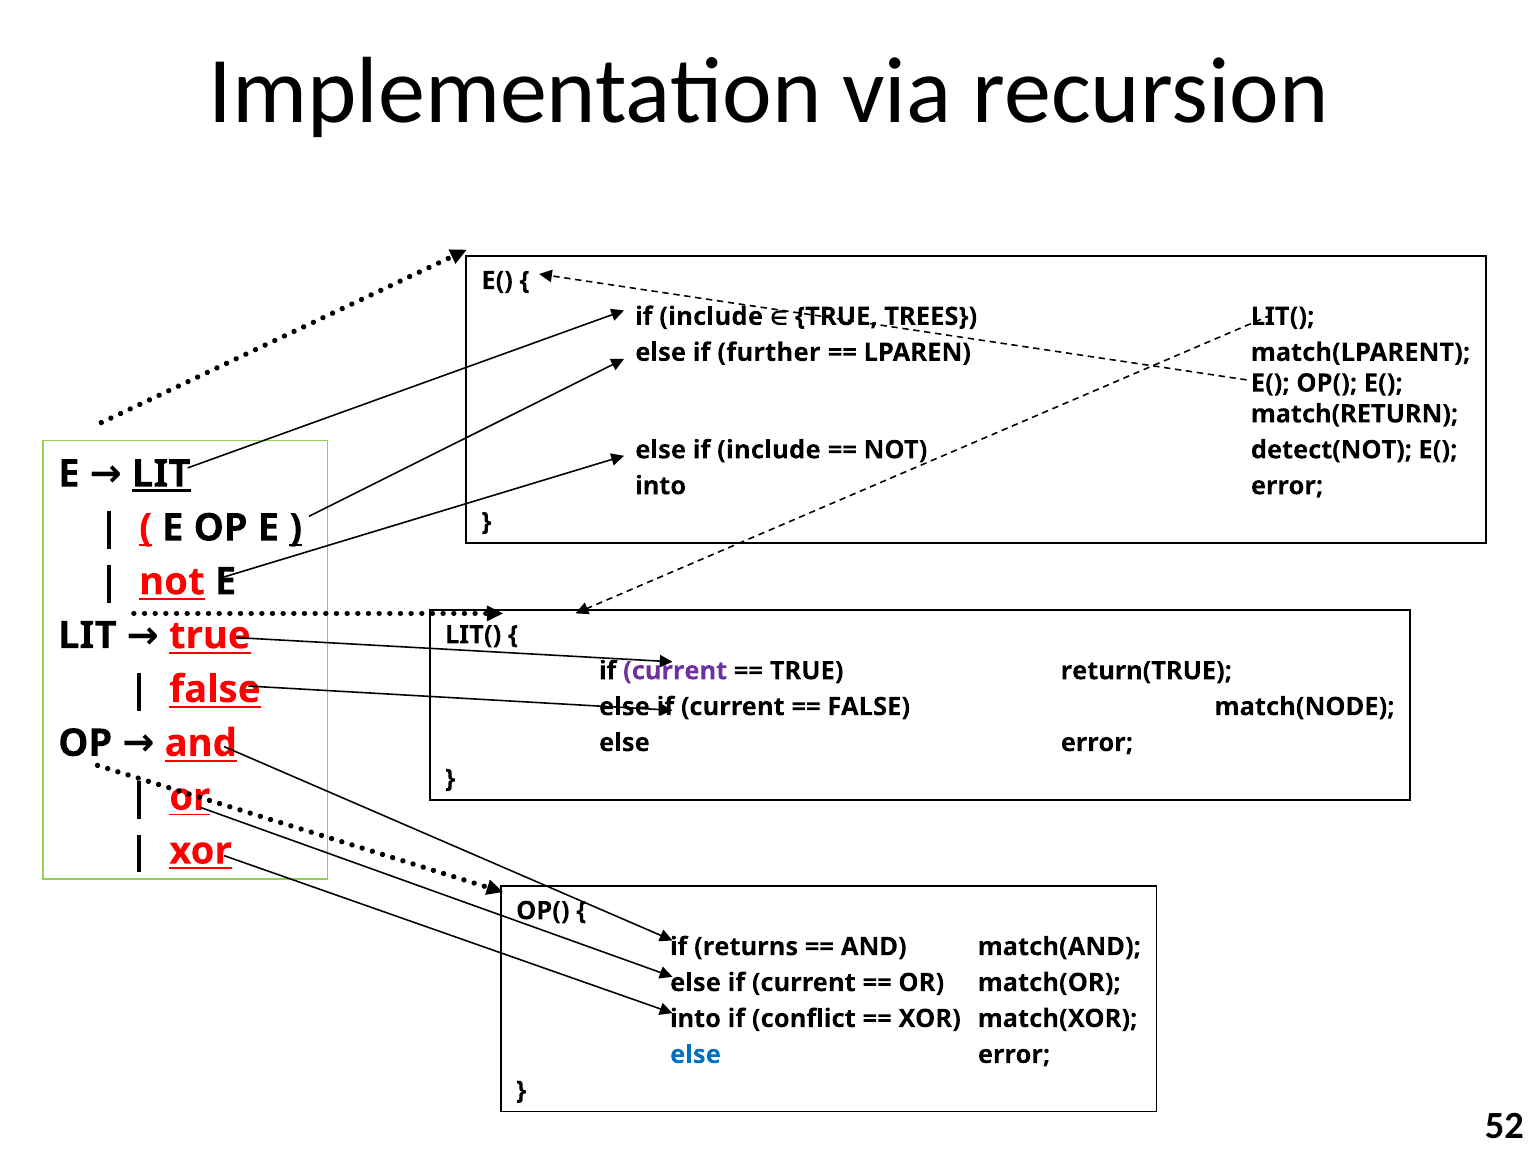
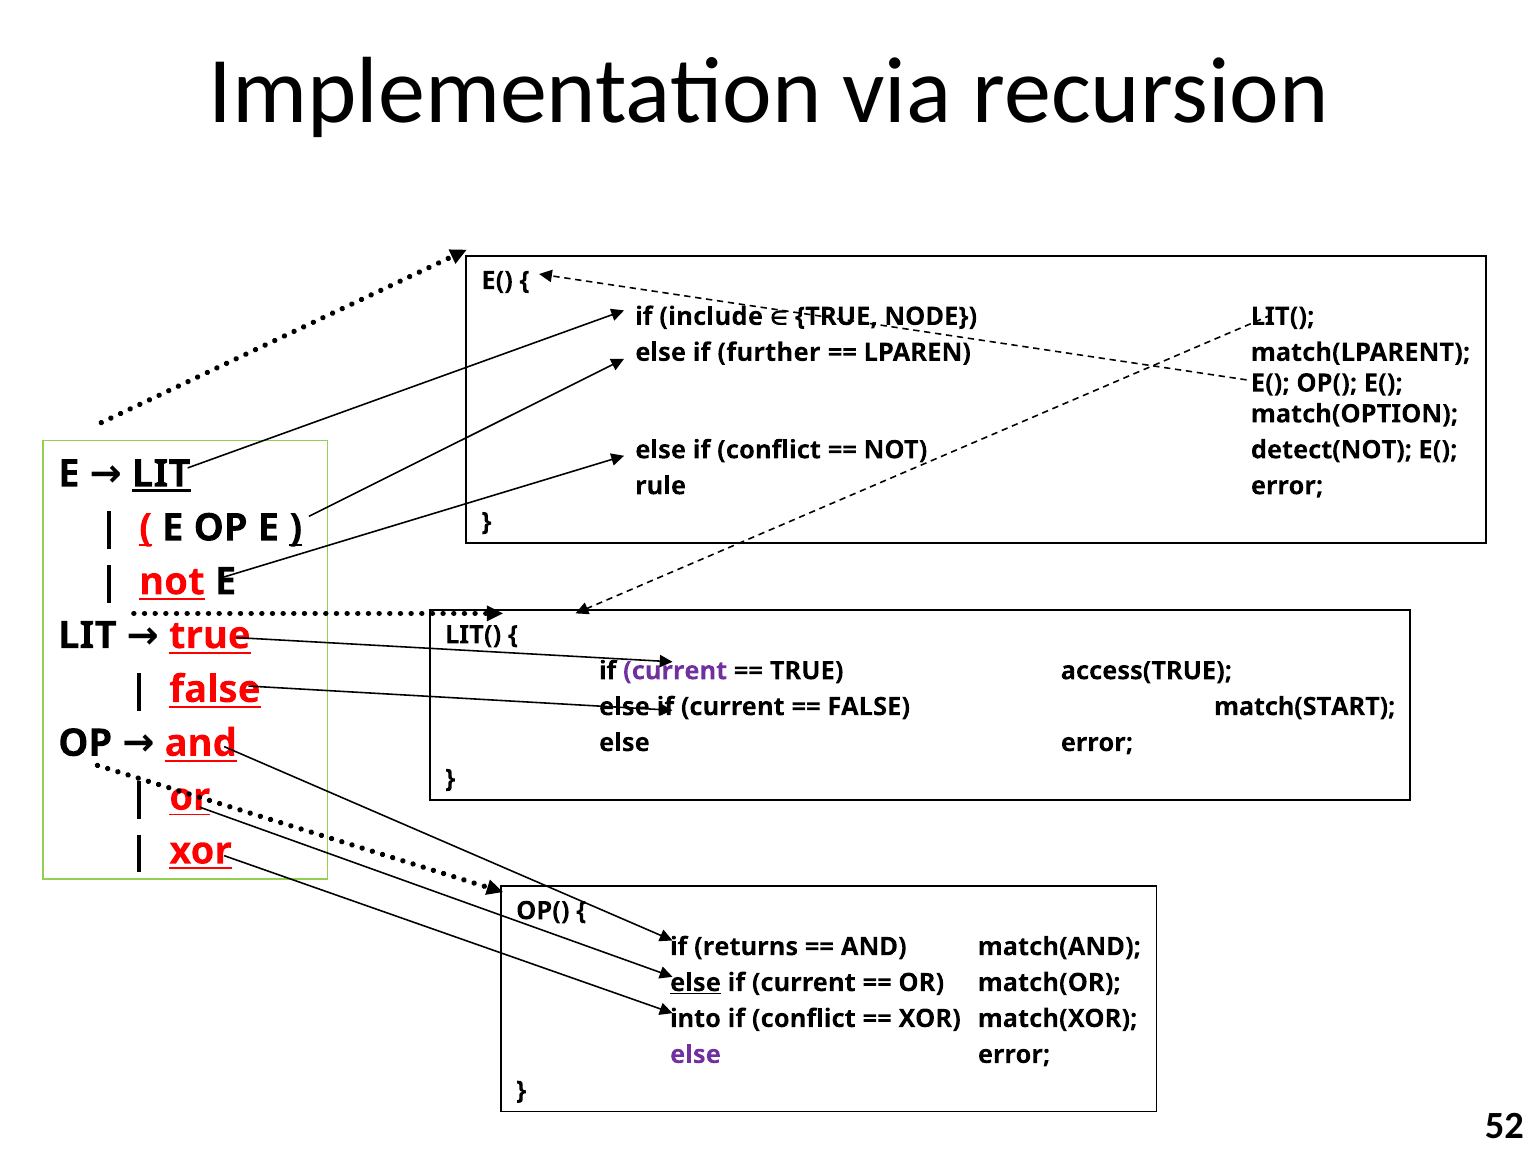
TREES: TREES -> NODE (931, 317)
match(RETURN: match(RETURN -> match(OPTION (1354, 414)
else if include: include -> conflict (769, 450)
into: into -> rule (661, 486)
return(TRUE: return(TRUE -> access(TRUE (1146, 671)
match(NODE: match(NODE -> match(START (1305, 707)
else underline: none -> present (695, 983)
else colour: blue -> purple (695, 1055)
